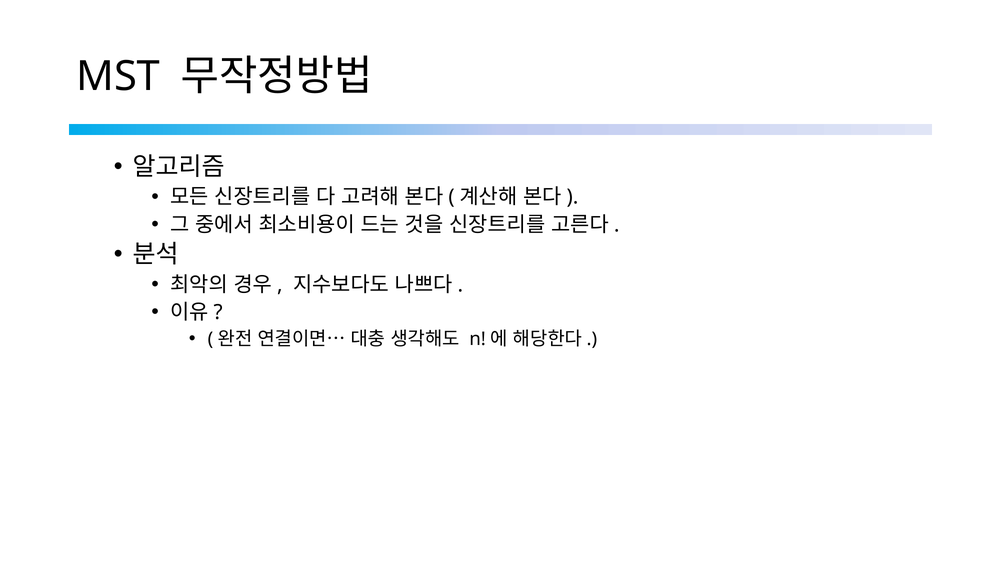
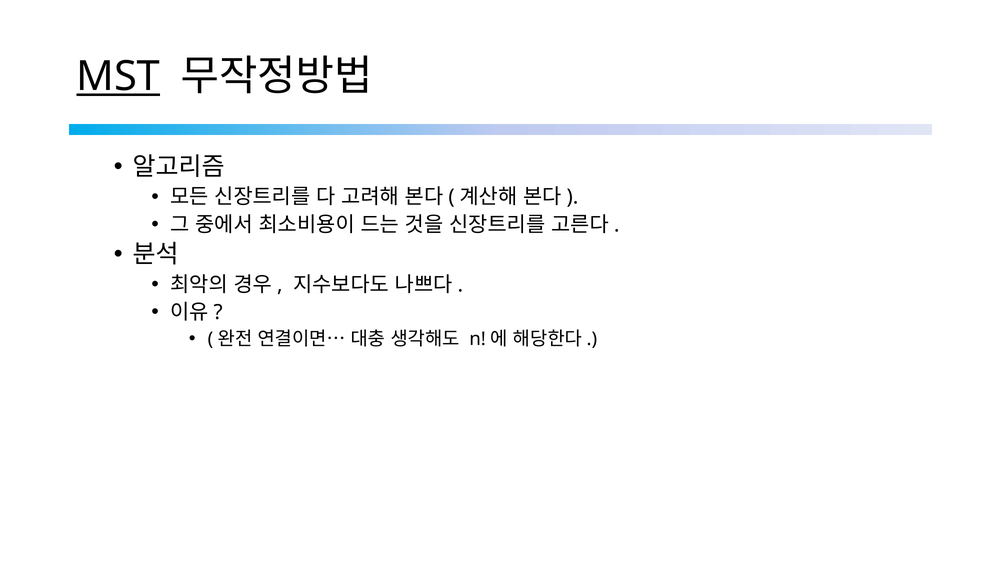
MST underline: none -> present (118, 77)
